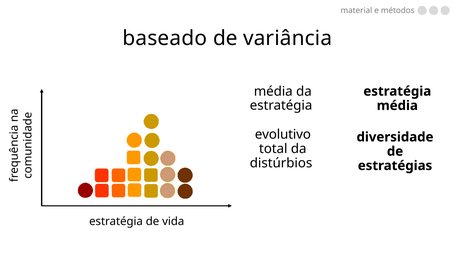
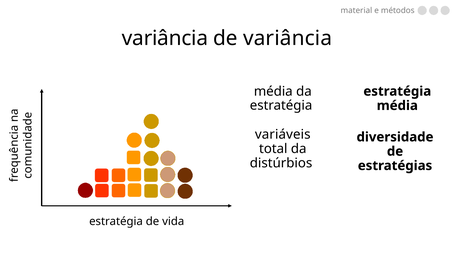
baseado: baseado -> variância (165, 38)
evolutivo: evolutivo -> variáveis (283, 134)
